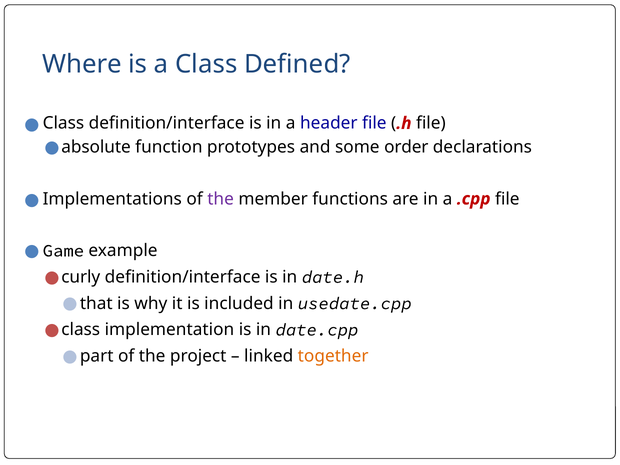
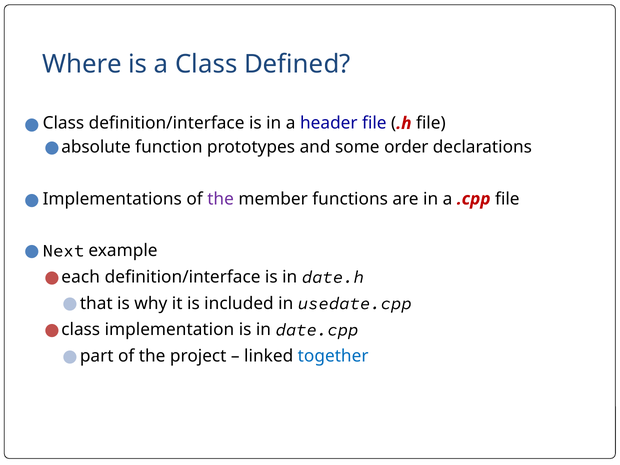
Game: Game -> Next (63, 251)
curly: curly -> each (81, 277)
together colour: orange -> blue (333, 356)
